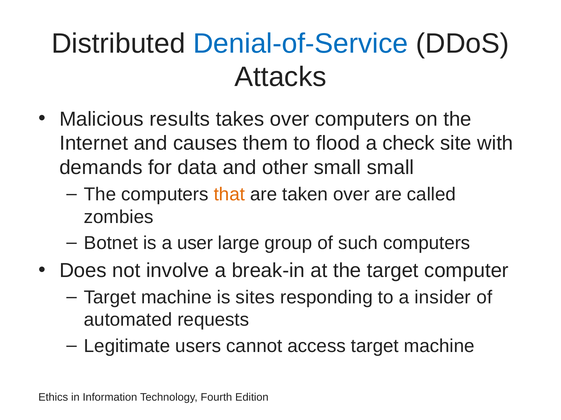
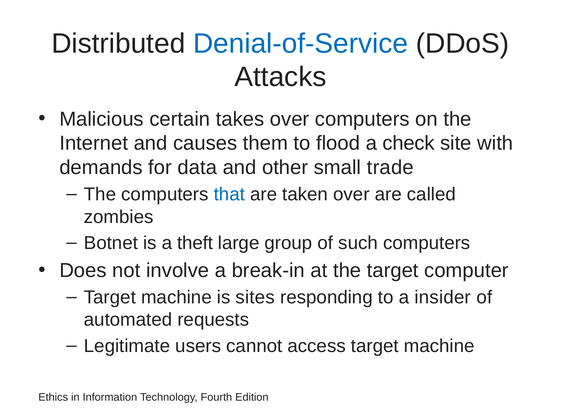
results: results -> certain (180, 119)
small small: small -> trade (390, 168)
that colour: orange -> blue (229, 195)
user: user -> theft (195, 243)
